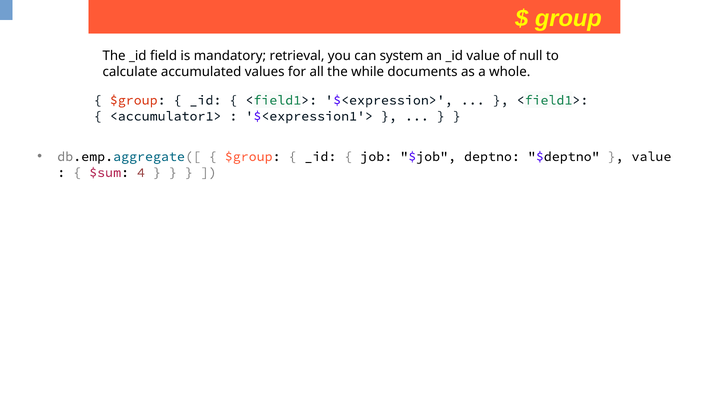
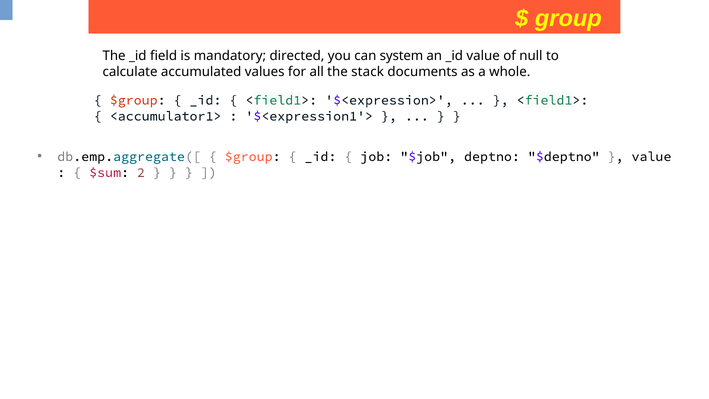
retrieval: retrieval -> directed (297, 56)
while: while -> stack (368, 72)
4: 4 -> 2 (141, 172)
